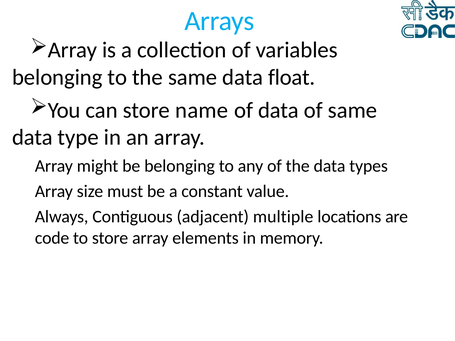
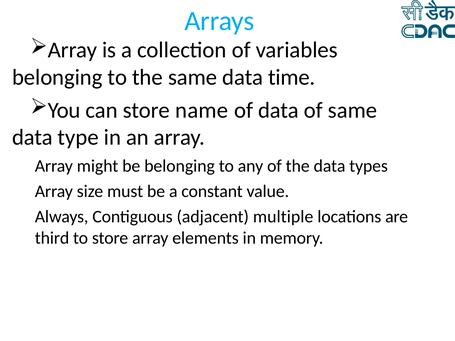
float: float -> time (292, 77)
code: code -> third (52, 238)
